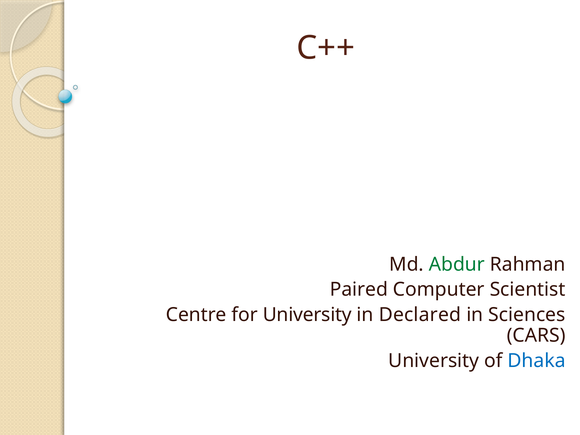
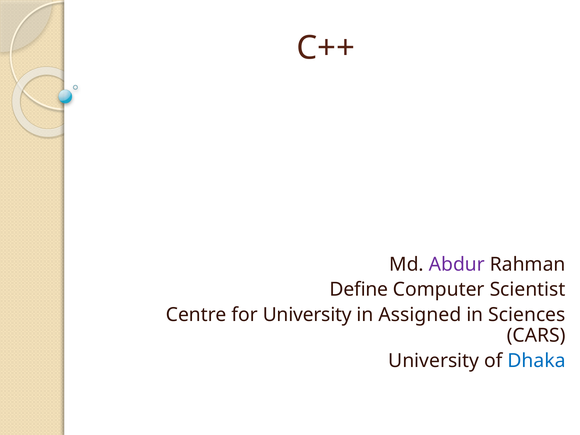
Abdur colour: green -> purple (457, 264)
Paired: Paired -> Define (359, 290)
Declared: Declared -> Assigned (420, 315)
